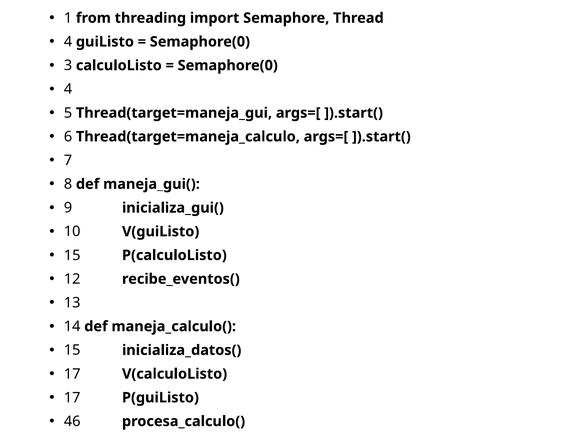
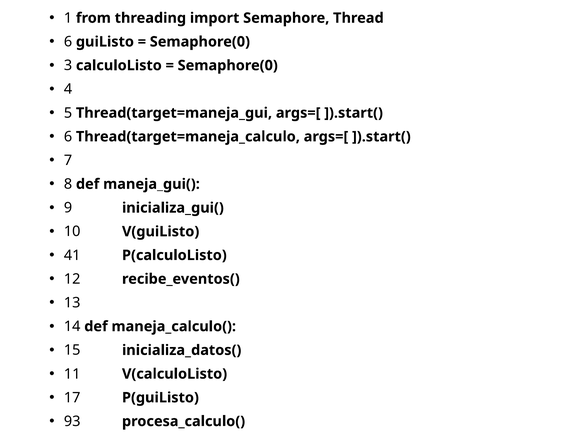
4: 4 -> 6 (68, 42)
15: 15 -> 41 (72, 256)
17: 17 -> 11 (72, 375)
46: 46 -> 93 (72, 422)
